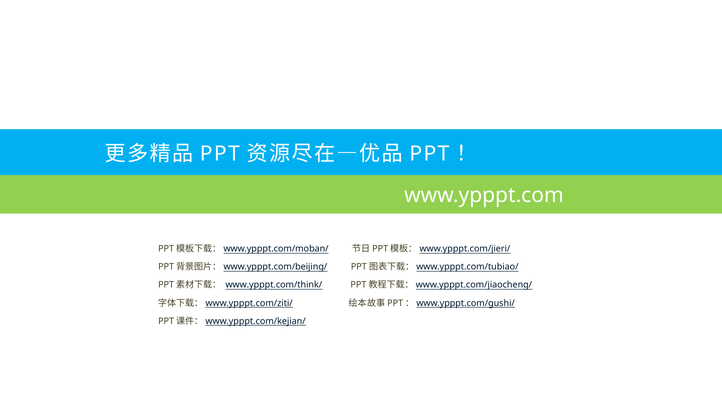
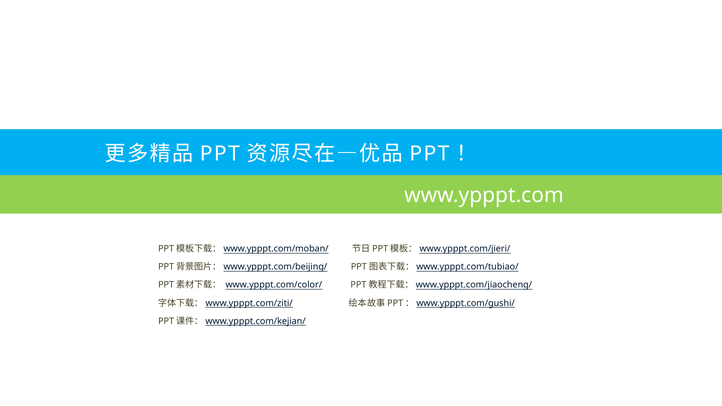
www.ypppt.com/think/: www.ypppt.com/think/ -> www.ypppt.com/color/ (274, 285)
